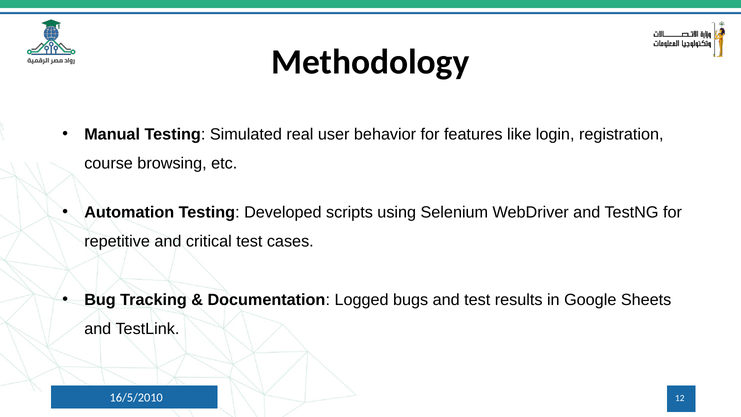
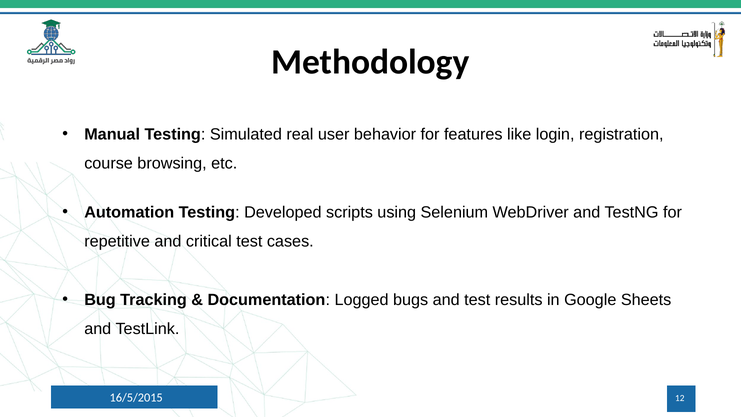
16/5/2010: 16/5/2010 -> 16/5/2015 (136, 397)
